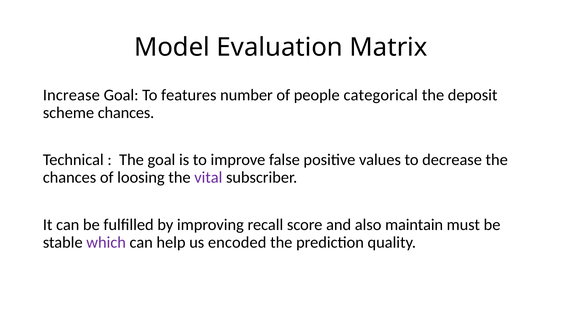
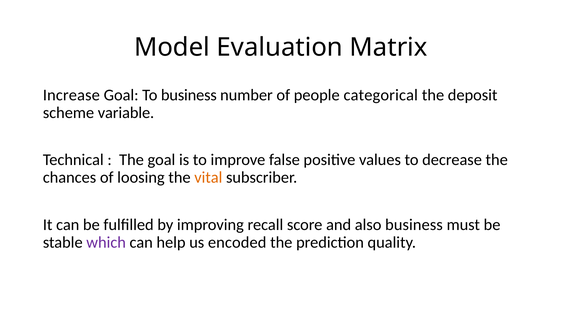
To features: features -> business (189, 95)
scheme chances: chances -> variable (126, 113)
vital colour: purple -> orange (208, 178)
also maintain: maintain -> business (414, 225)
